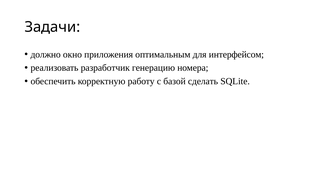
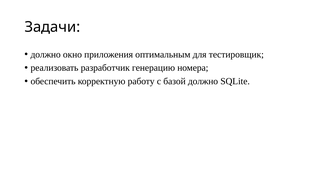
интерфейсом: интерфейсом -> тестировщик (236, 54)
базой сделать: сделать -> должно (203, 81)
